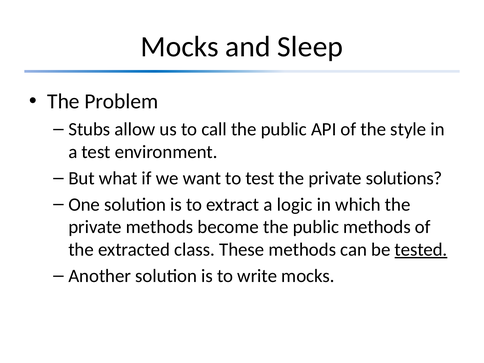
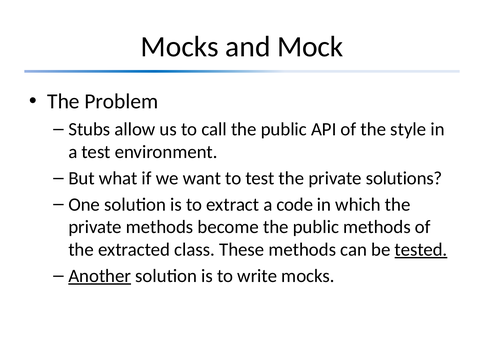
Sleep: Sleep -> Mock (310, 47)
logic: logic -> code (295, 204)
Another underline: none -> present (100, 276)
